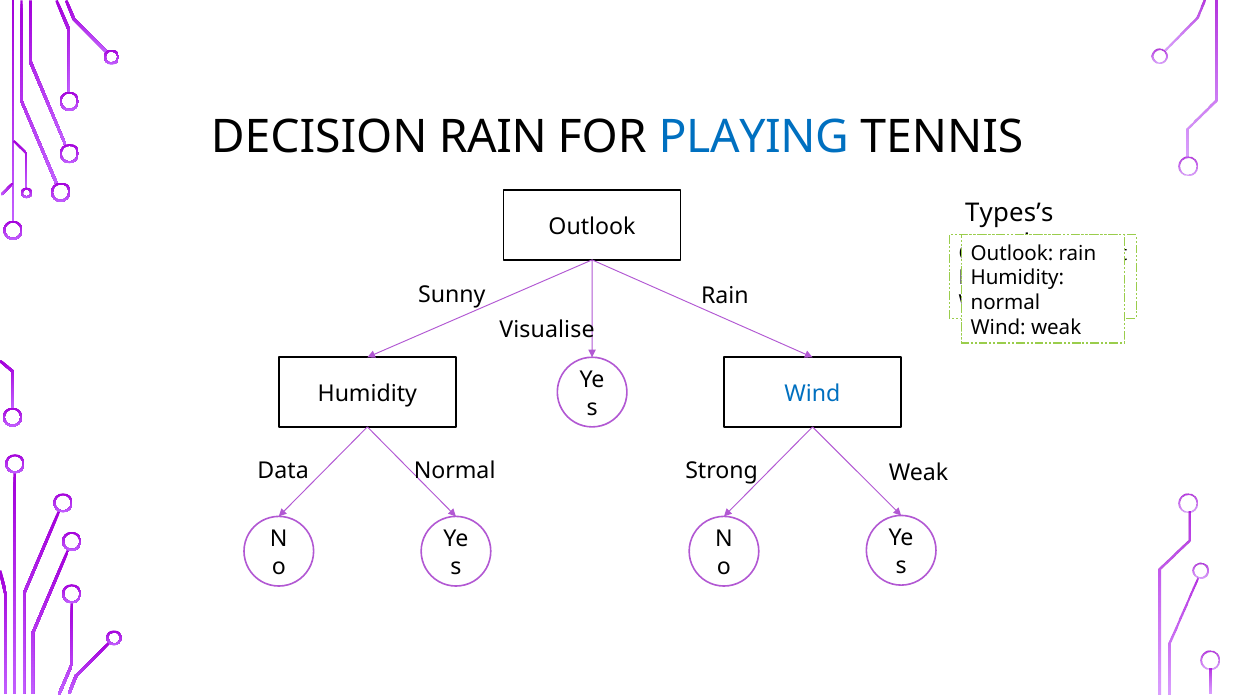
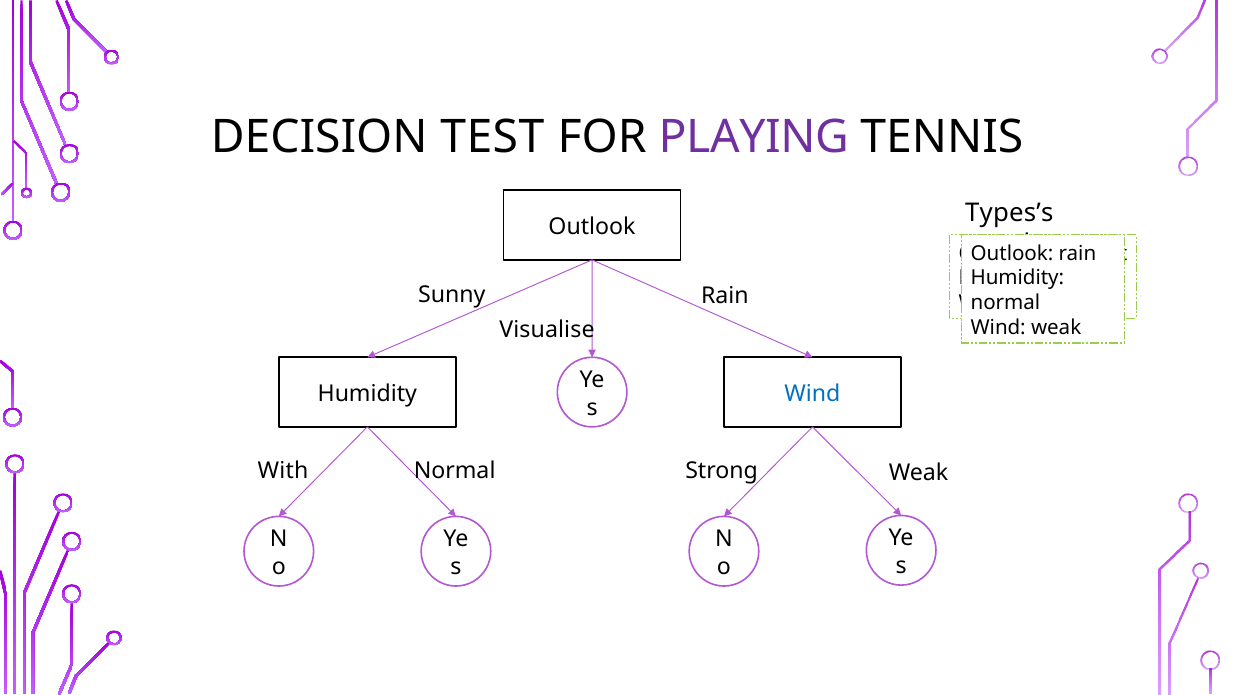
DECISION RAIN: RAIN -> TEST (492, 137)
PLAYING colour: blue -> purple (754, 137)
Data: Data -> With (283, 470)
